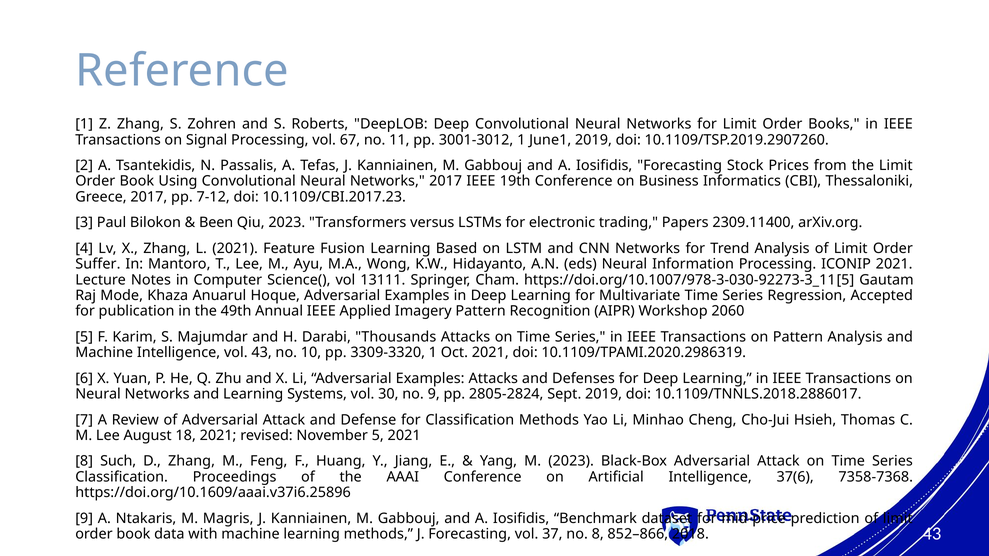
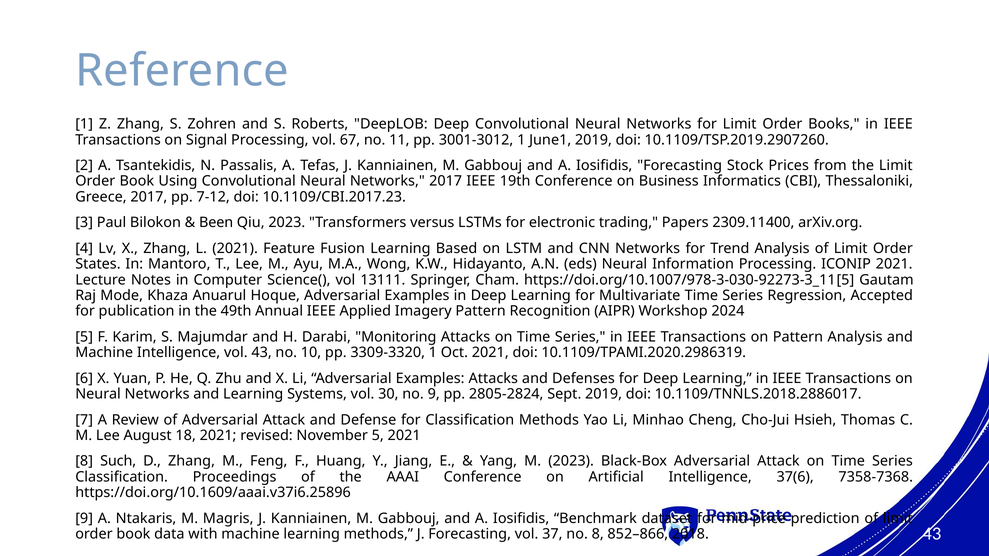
Suffer: Suffer -> States (98, 264)
2060: 2060 -> 2024 (728, 311)
Thousands: Thousands -> Monitoring (396, 337)
